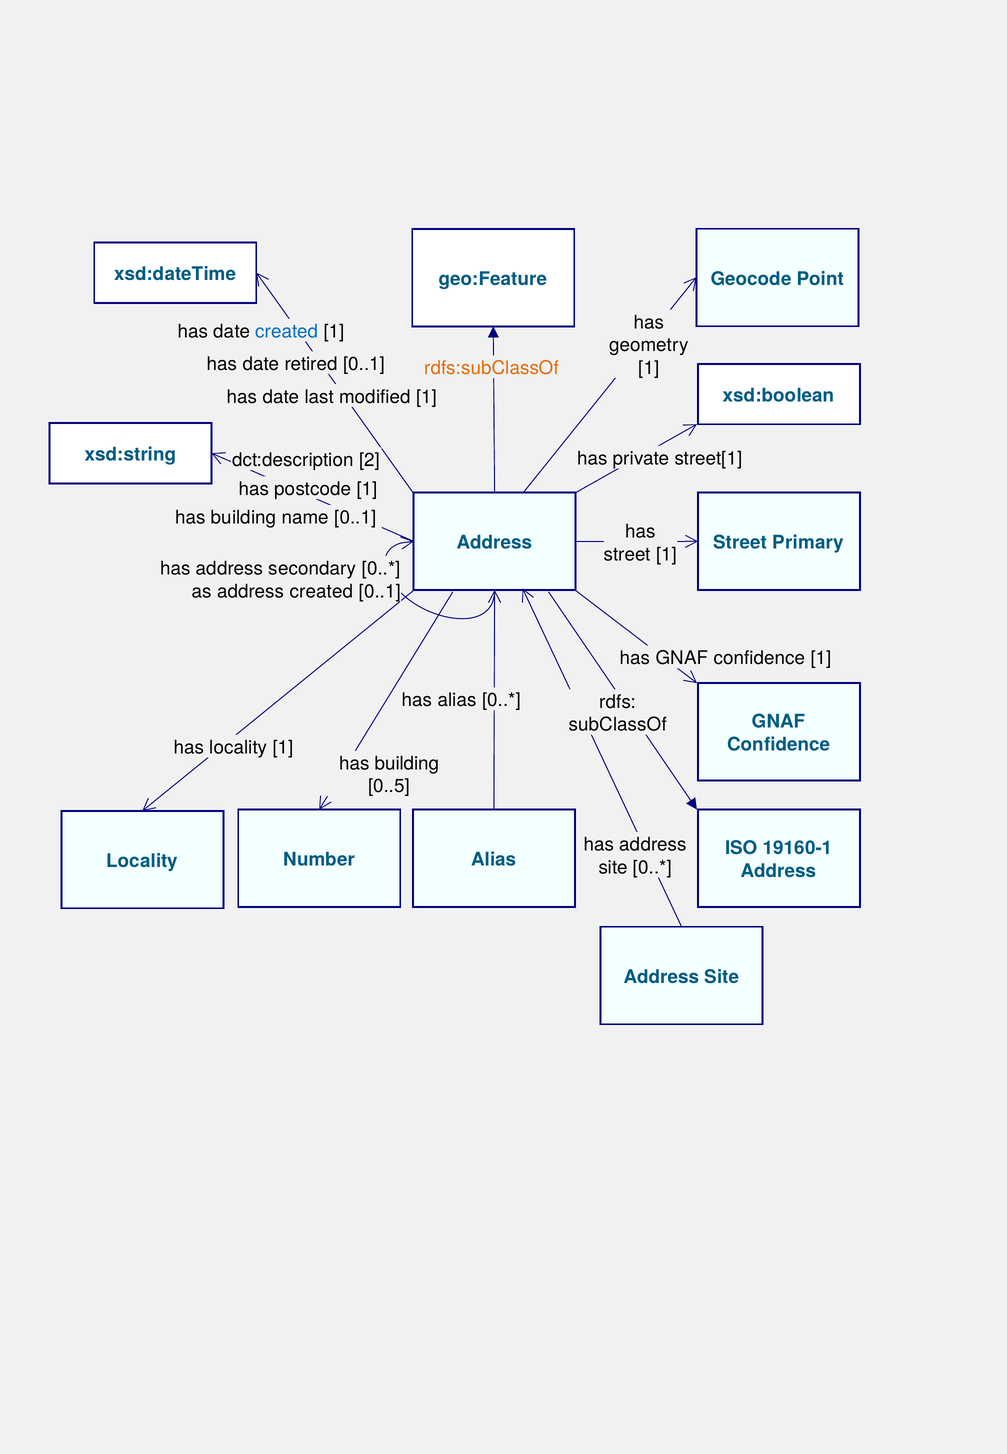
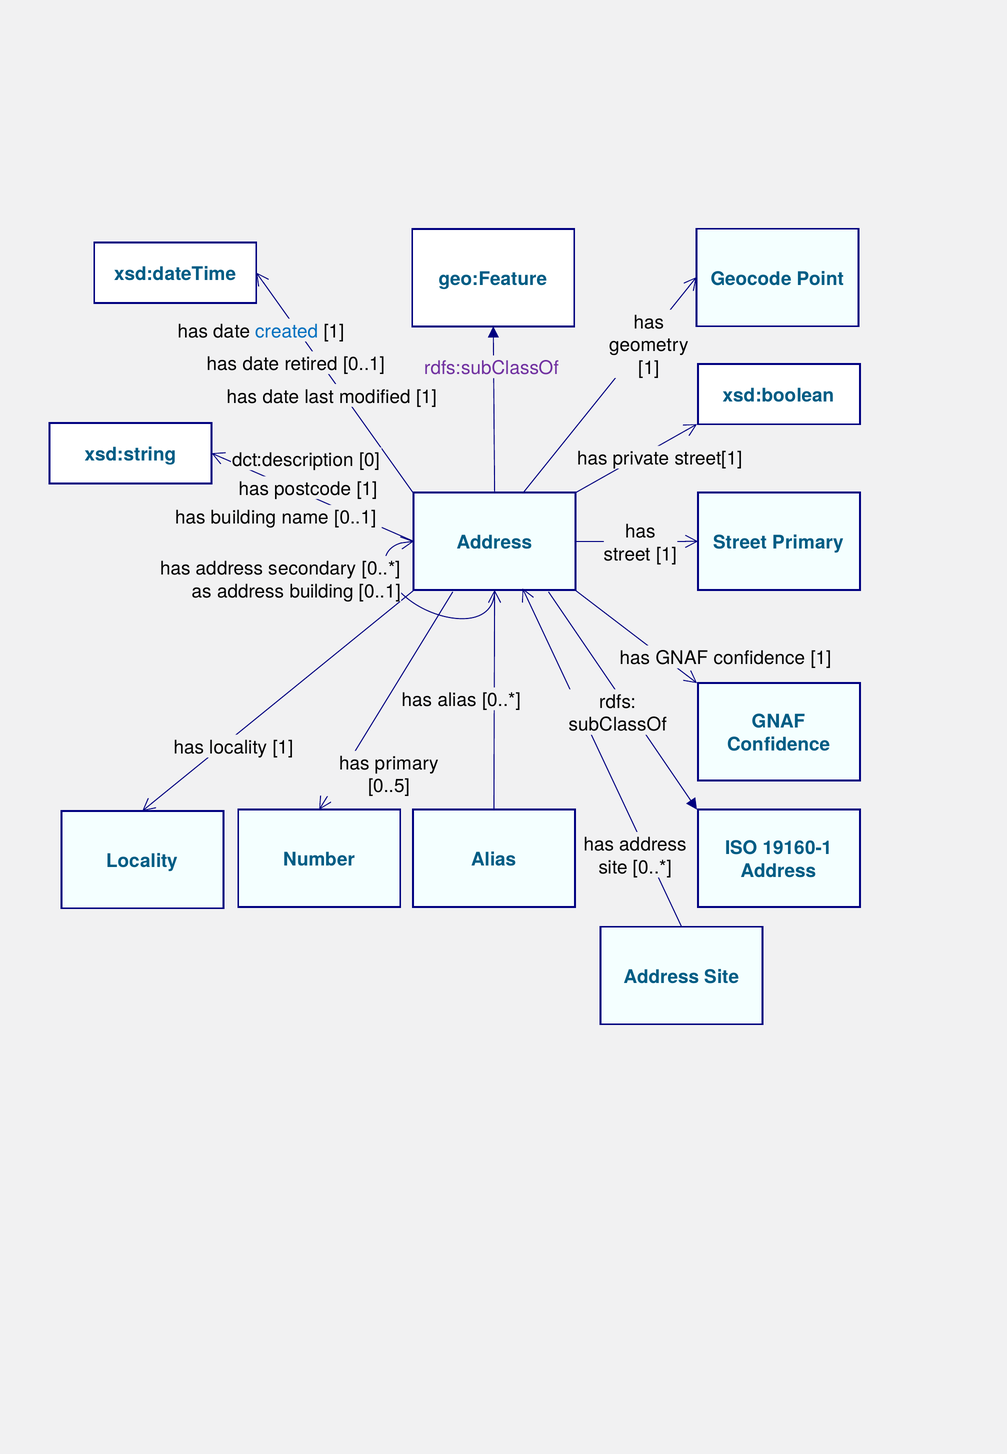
rdfs:subClassOf colour: orange -> purple (492, 368)
2: 2 -> 0 (370, 460)
address created: created -> building (322, 592)
building: building -> primary (407, 764)
